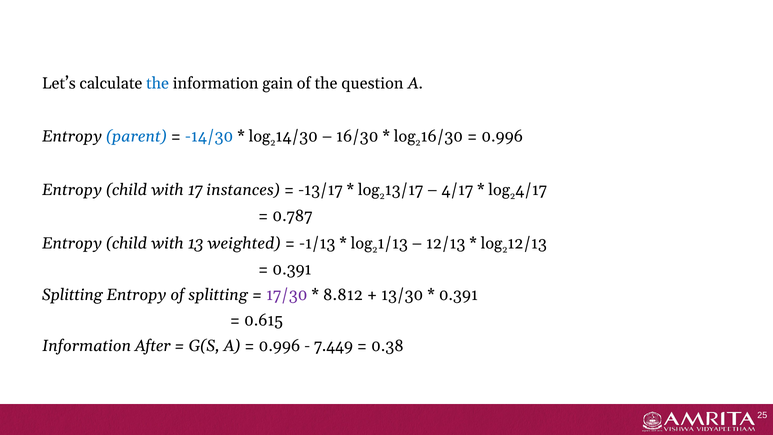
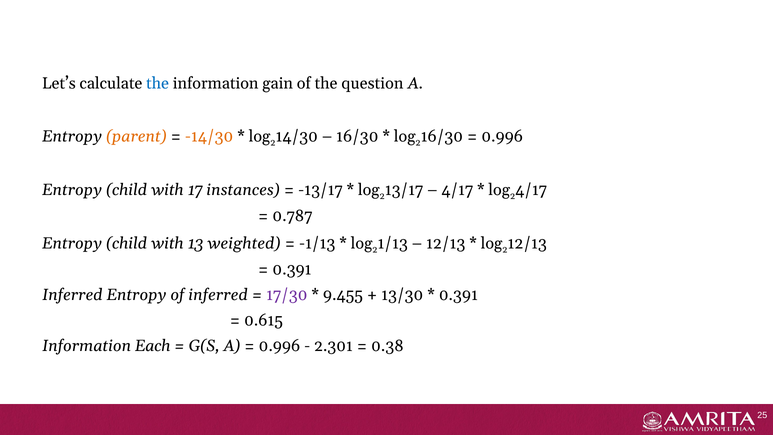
parent colour: blue -> orange (136, 136)
-14/30 colour: blue -> orange (209, 136)
Splitting: Splitting -> Inferred (72, 295)
of splitting: splitting -> inferred (218, 295)
8.812: 8.812 -> 9.455 (343, 295)
After: After -> Each (153, 346)
7.449: 7.449 -> 2.301 (334, 346)
